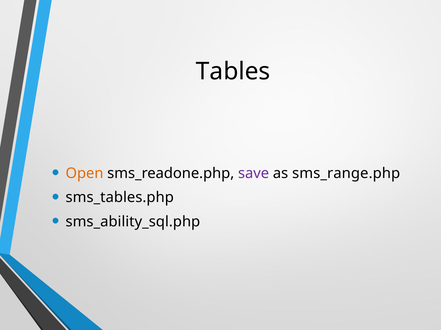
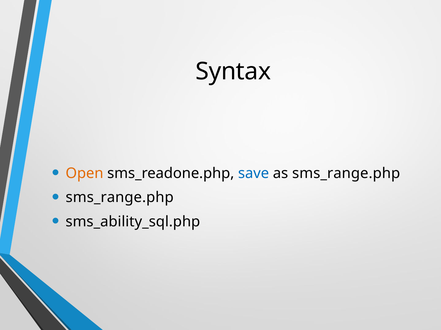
Tables: Tables -> Syntax (233, 72)
save colour: purple -> blue (254, 174)
sms_tables.php: sms_tables.php -> sms_range.php (120, 198)
